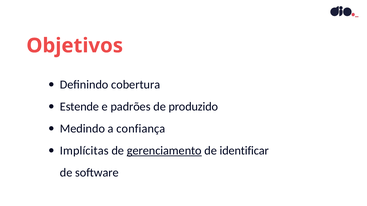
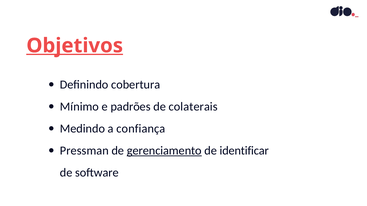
Objetivos underline: none -> present (75, 46)
Estende: Estende -> Mínimo (79, 107)
produzido: produzido -> colaterais (193, 107)
Implícitas: Implícitas -> Pressman (84, 151)
